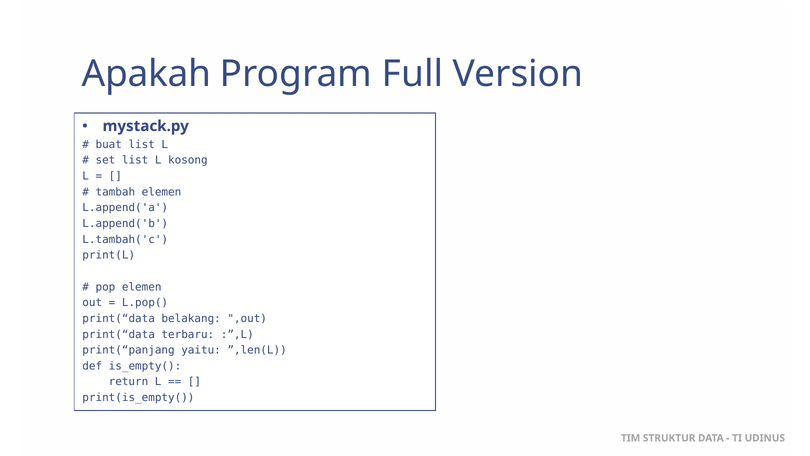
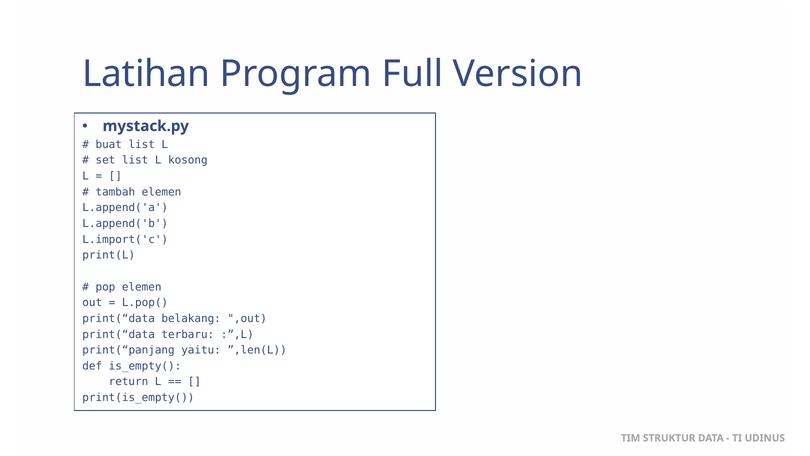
Apakah: Apakah -> Latihan (146, 74)
L.tambah('c: L.tambah('c -> L.import('c (125, 239)
